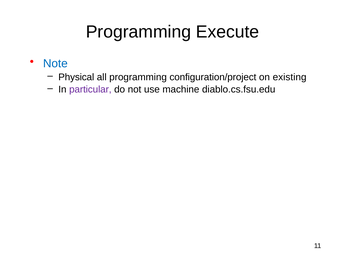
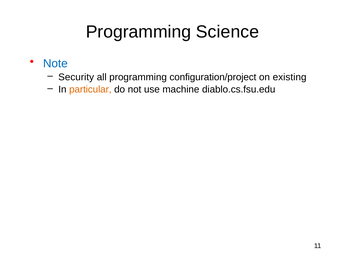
Execute: Execute -> Science (227, 32)
Physical: Physical -> Security (76, 77)
particular colour: purple -> orange (90, 90)
